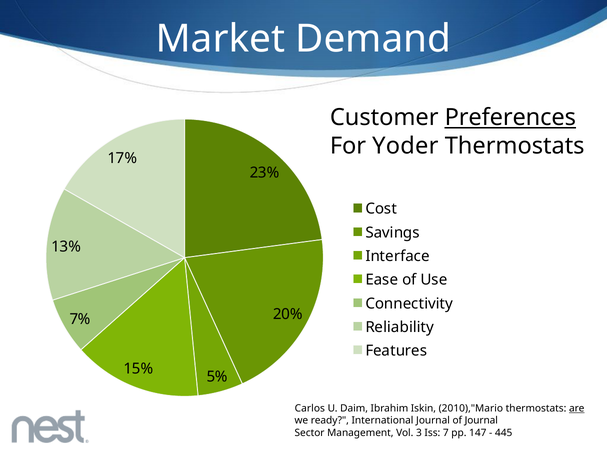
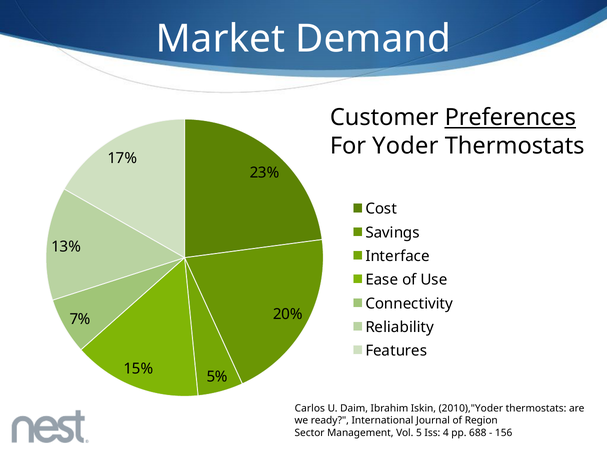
2010),"Mario: 2010),"Mario -> 2010),"Yoder (471, 409)
are underline: present -> none (577, 409)
of Journal: Journal -> Region (481, 421)
3: 3 -> 5 (419, 433)
7: 7 -> 4 (446, 433)
147: 147 -> 688 (478, 433)
445: 445 -> 156 (504, 433)
